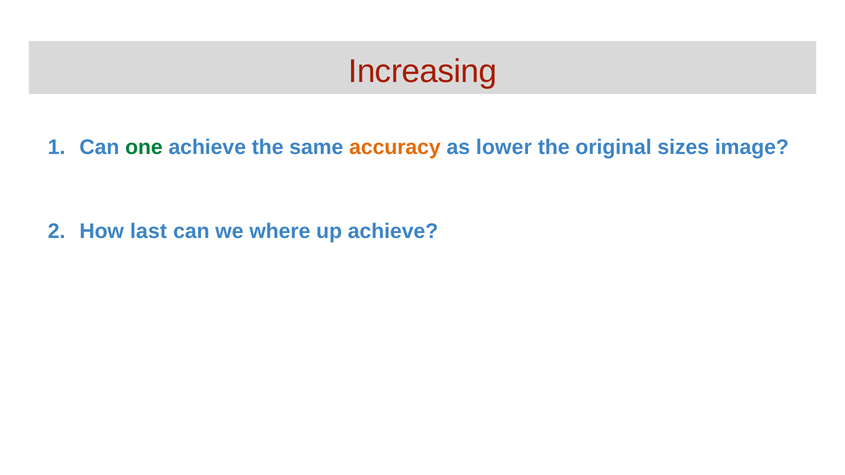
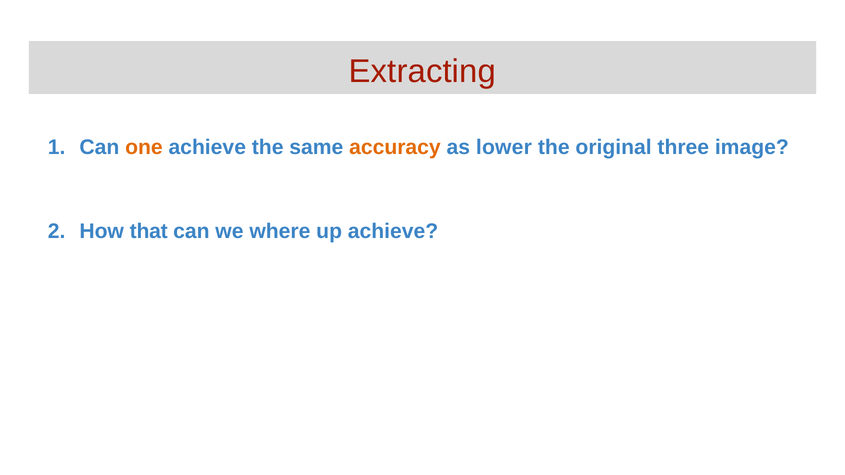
Increasing: Increasing -> Extracting (422, 72)
one colour: green -> orange (144, 147)
sizes: sizes -> three (683, 147)
last: last -> that (149, 231)
